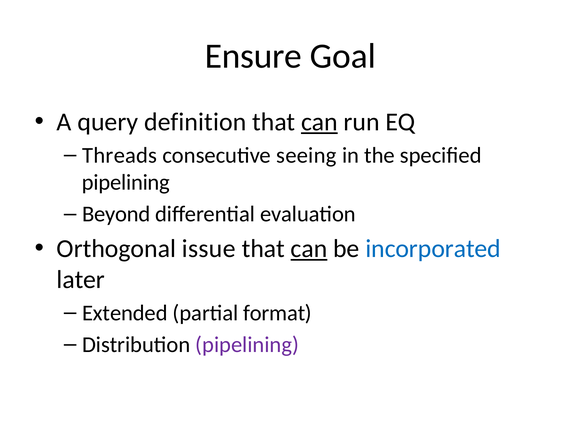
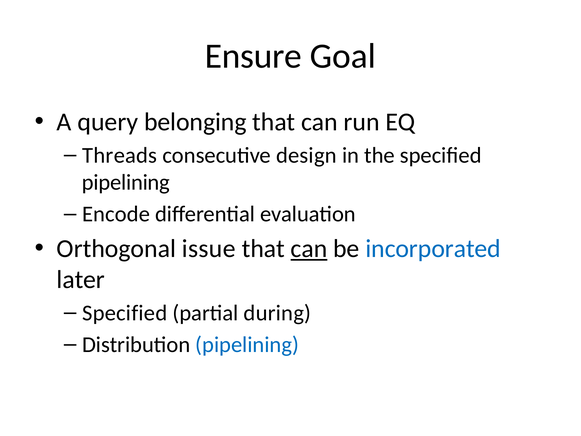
definition: definition -> belonging (195, 122)
can underline: present -> none (319, 122)
seeing: seeing -> design (306, 155)
Beyond: Beyond -> Encode (116, 214)
Extended: Extended -> Specified (125, 313)
format: format -> during (277, 313)
pipelining colour: purple -> blue (247, 345)
